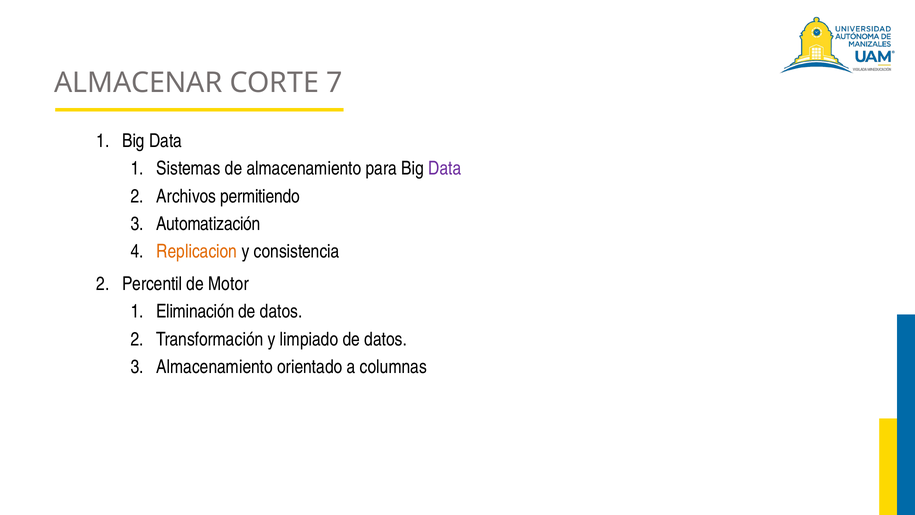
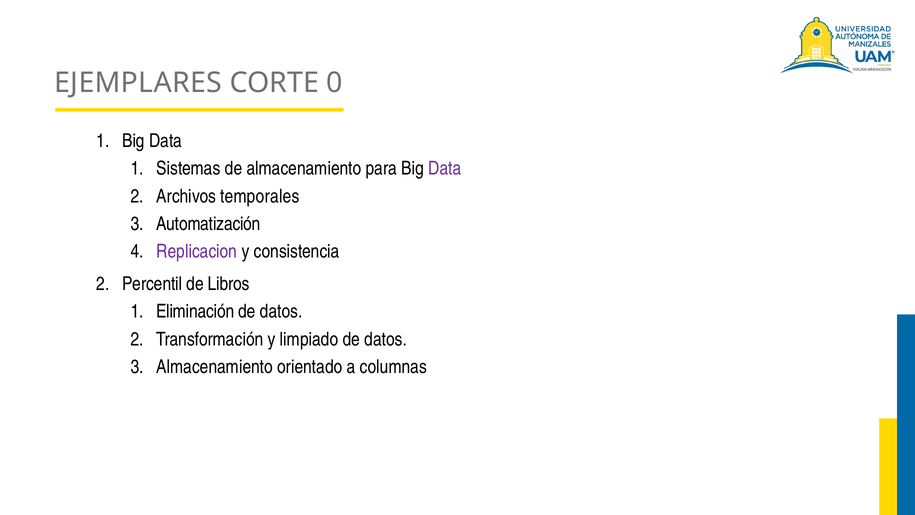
ALMACENAR: ALMACENAR -> EJEMPLARES (138, 83)
7: 7 -> 0 (335, 83)
permitiendo: permitiendo -> temporales (260, 196)
Replicacion colour: orange -> purple (197, 251)
Motor: Motor -> Libros (229, 284)
